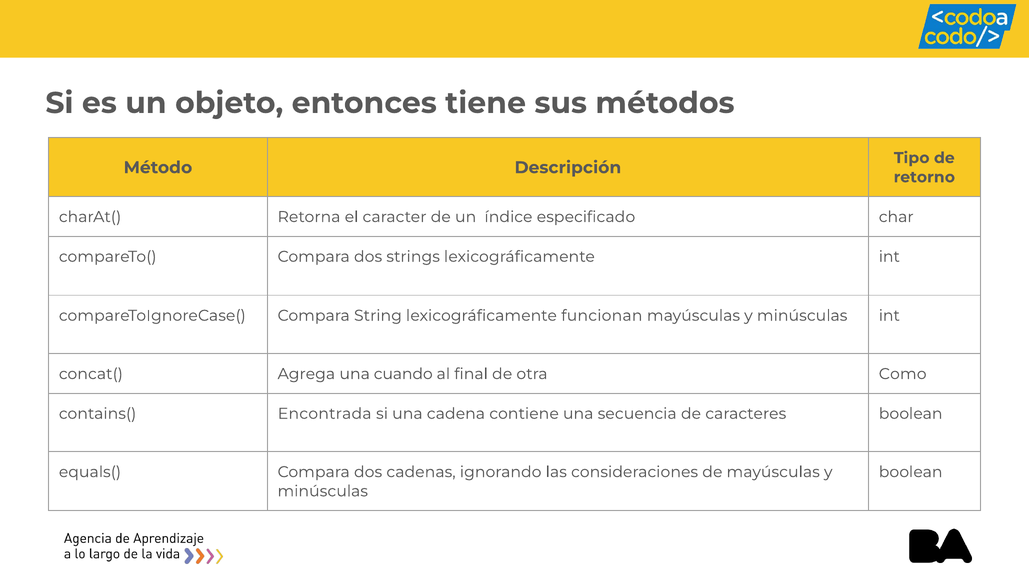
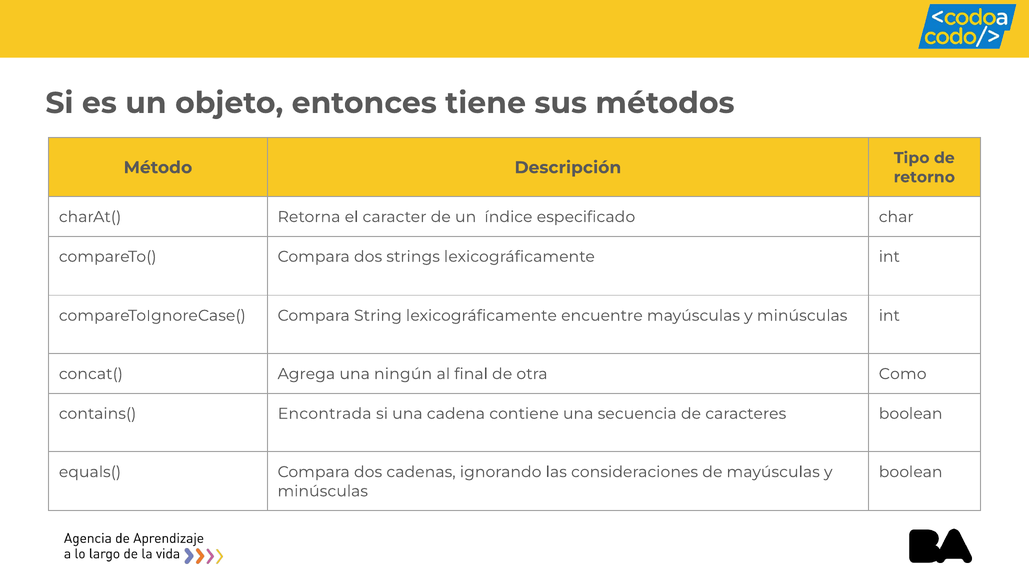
funcionan: funcionan -> encuentre (602, 316)
cuando: cuando -> ningún (403, 374)
